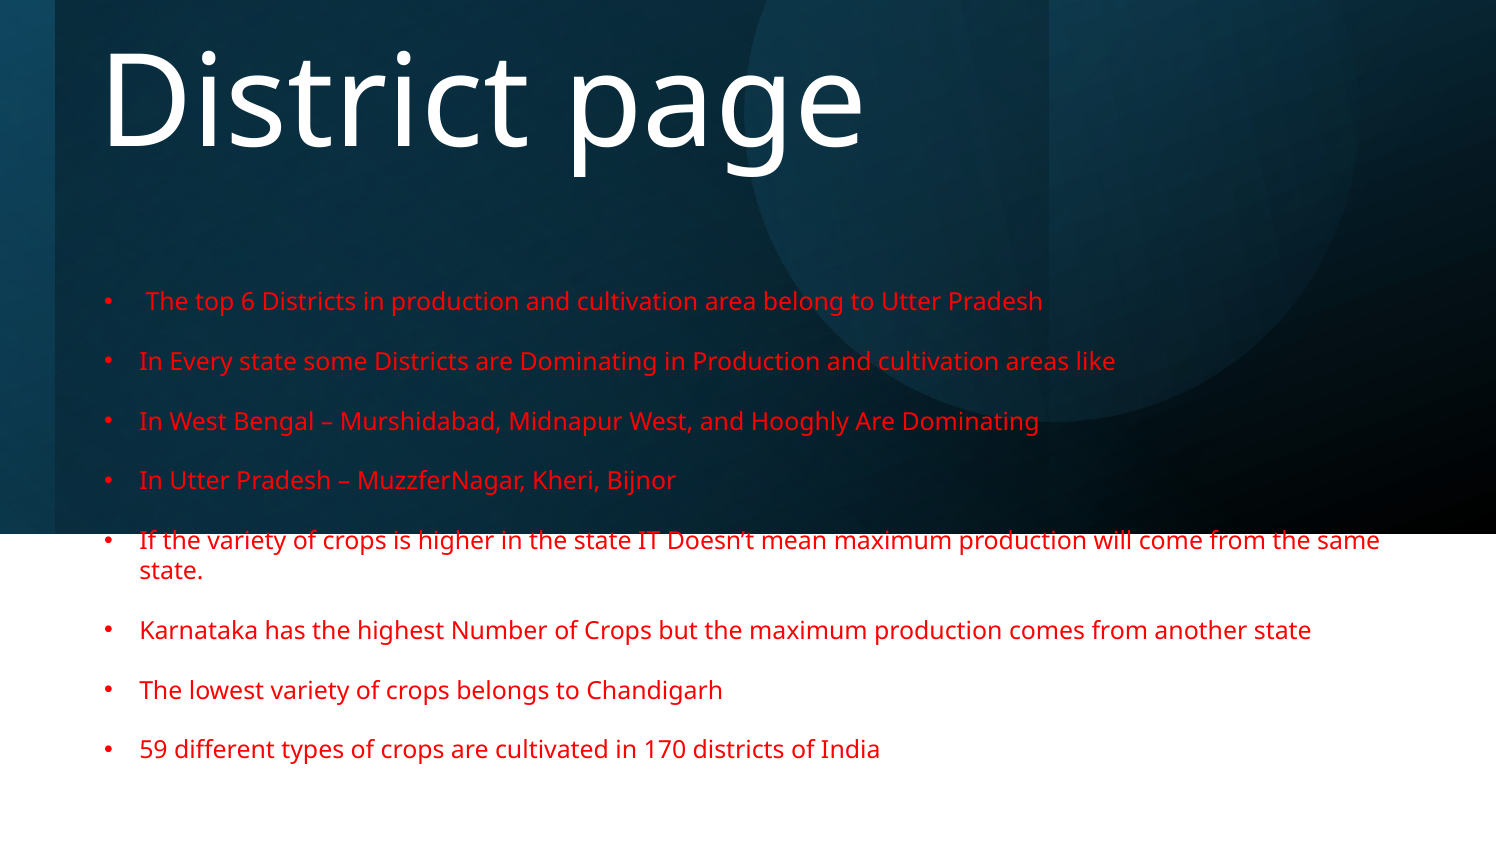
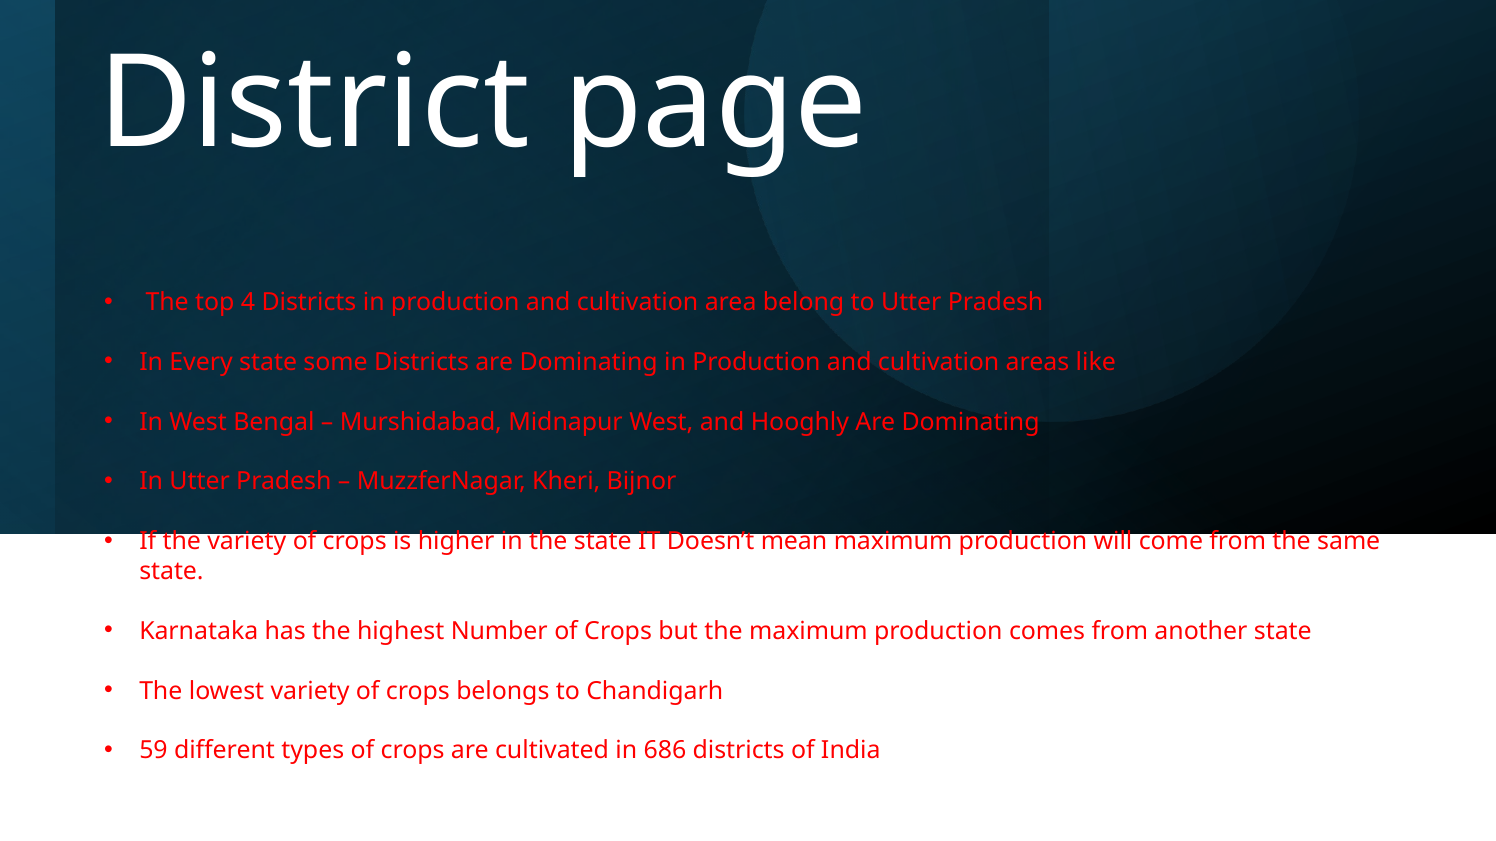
6: 6 -> 4 (248, 303)
170: 170 -> 686 (665, 751)
